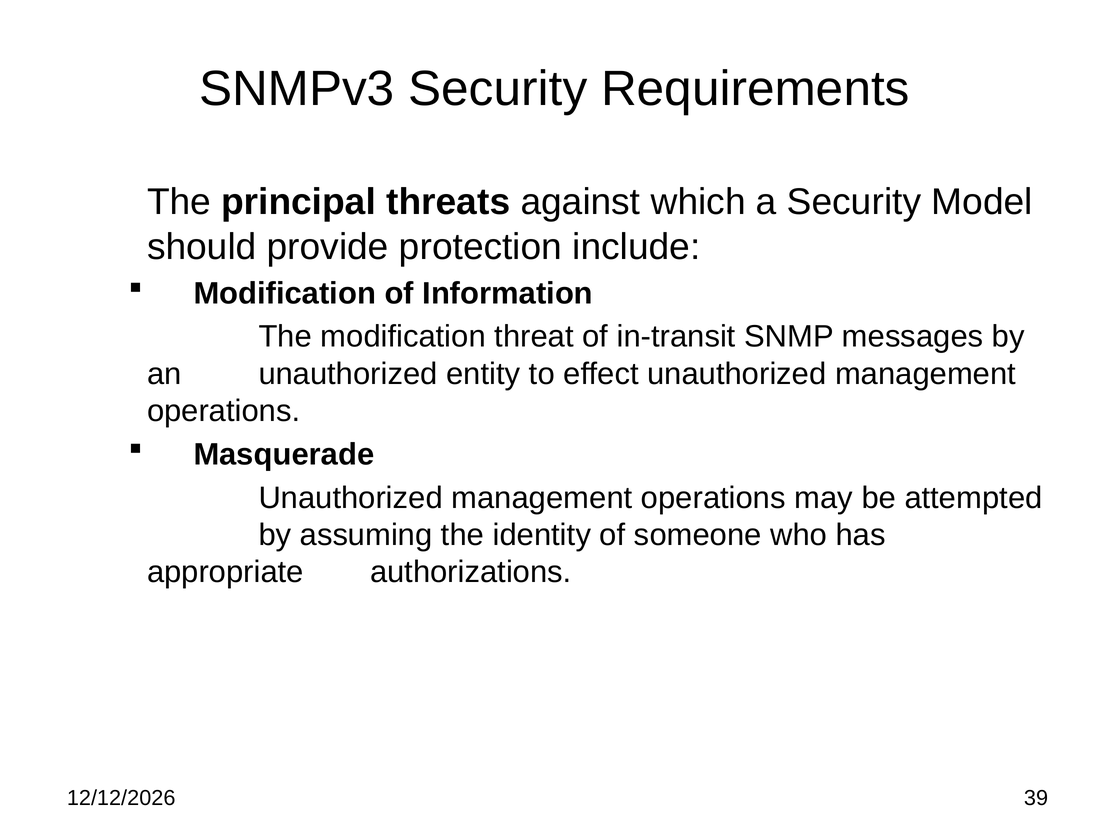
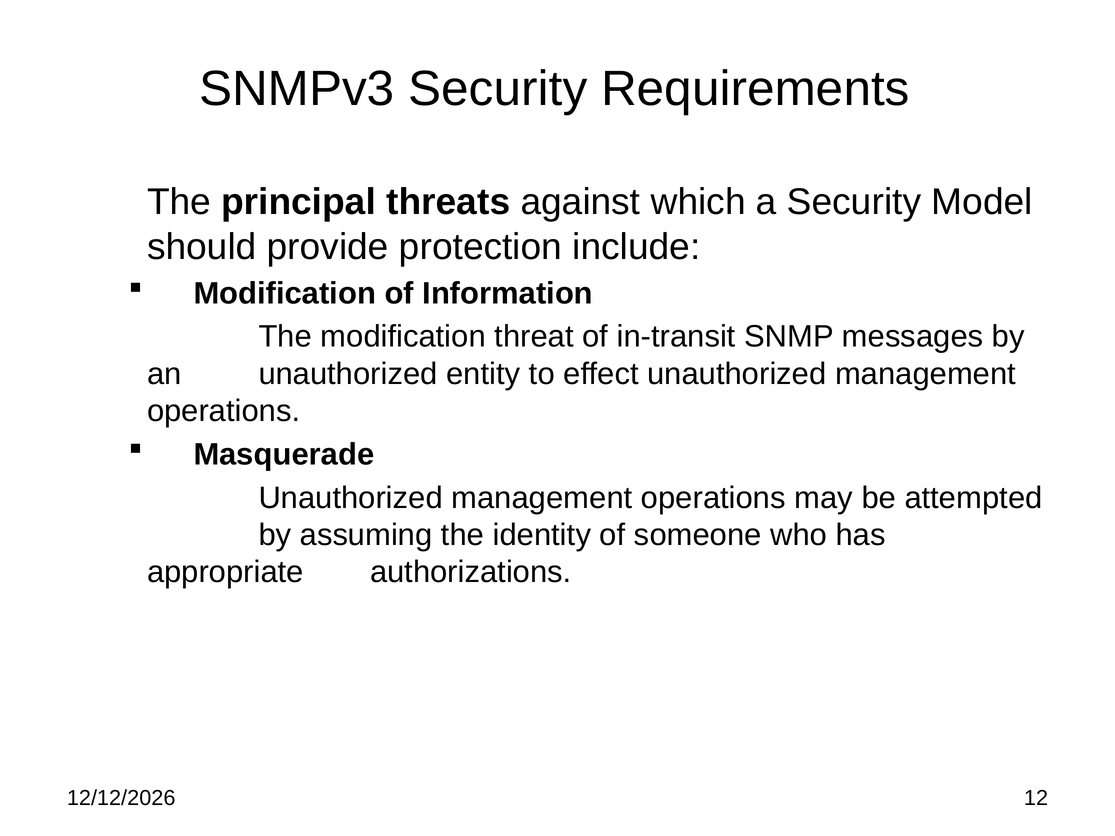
39: 39 -> 12 (1036, 798)
